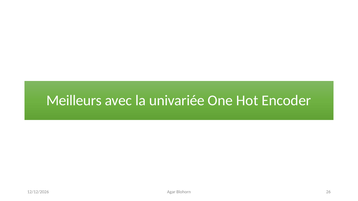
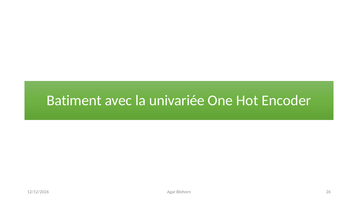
Meilleurs: Meilleurs -> Batiment (74, 101)
